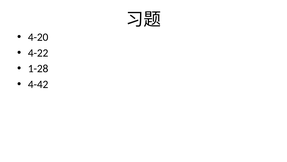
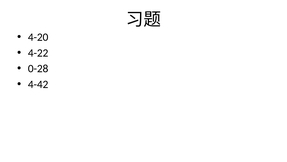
1-28: 1-28 -> 0-28 (38, 68)
